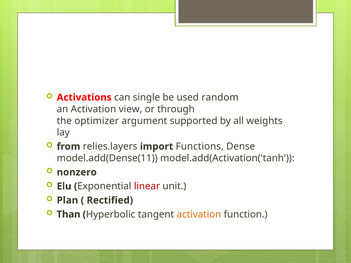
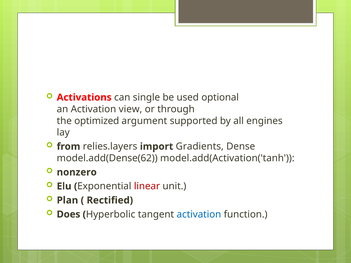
random: random -> optional (220, 97)
optimizer: optimizer -> optimized (97, 121)
weights: weights -> engines (265, 121)
Functions: Functions -> Gradients (200, 147)
model.add(Dense(11: model.add(Dense(11 -> model.add(Dense(62 (107, 158)
Than: Than -> Does (68, 215)
activation colour: orange -> blue (199, 215)
